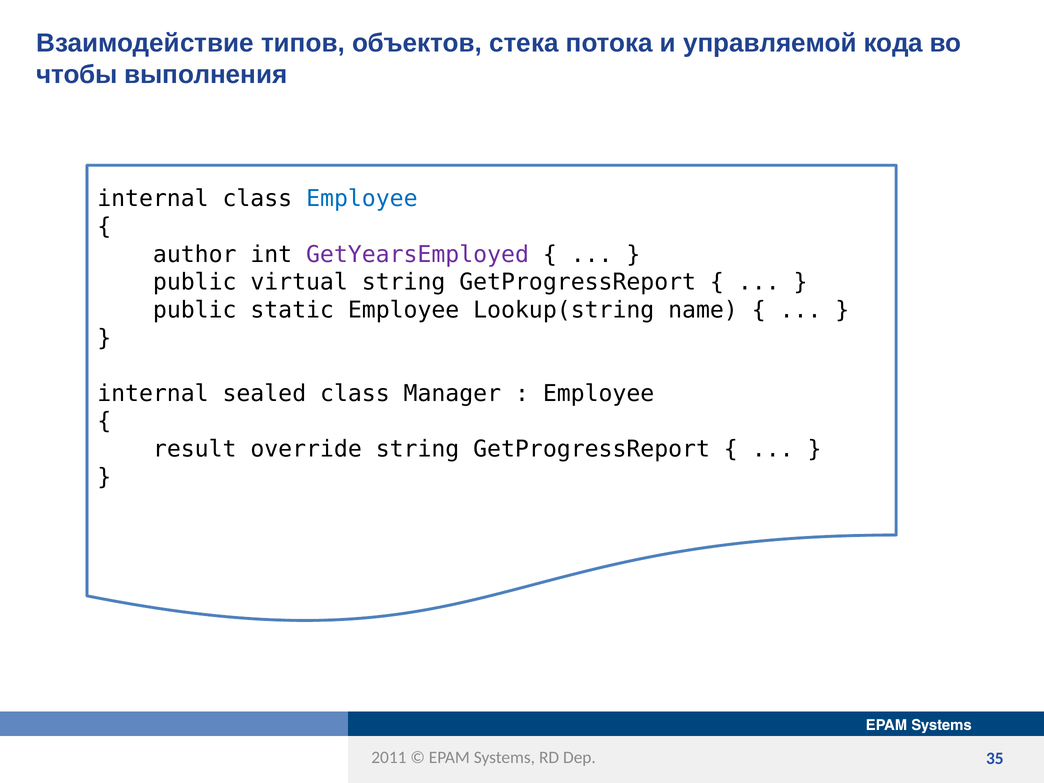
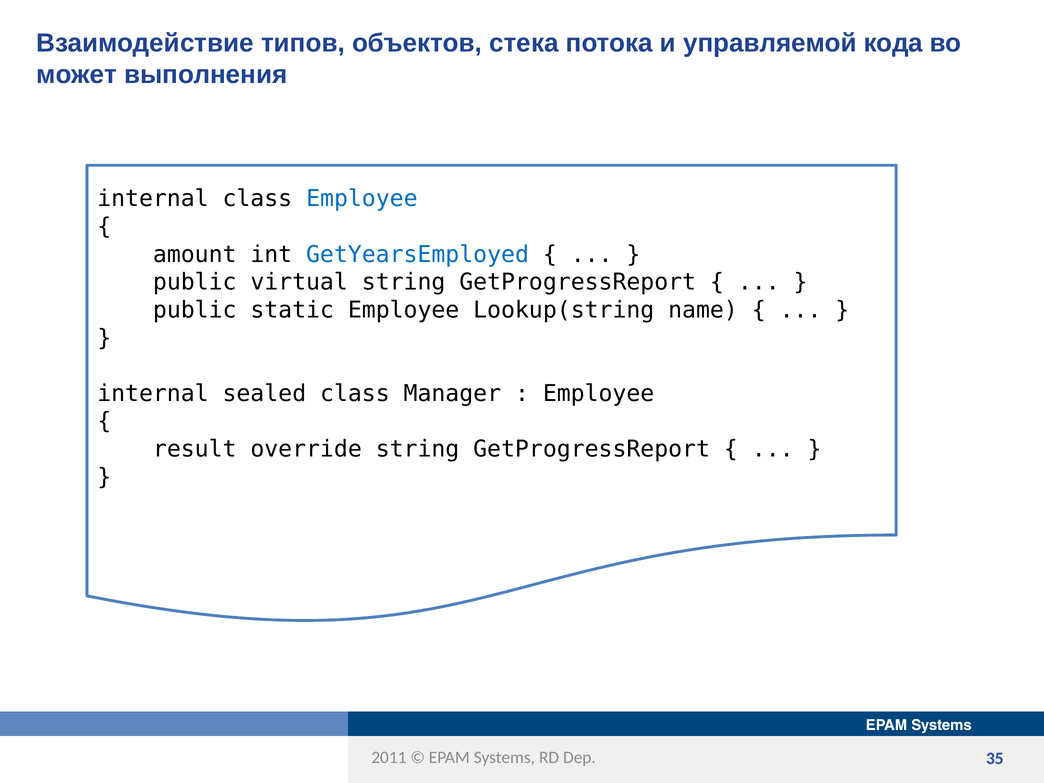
чтобы: чтобы -> может (77, 74)
author: author -> amount (195, 254)
GetYearsEmployed colour: purple -> blue (418, 254)
